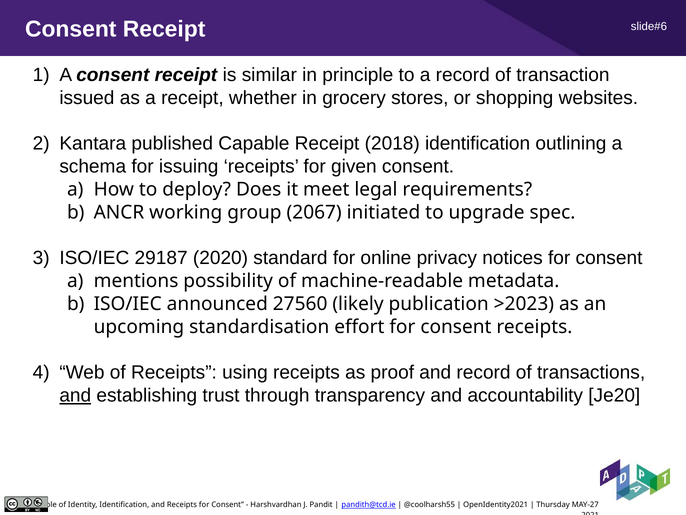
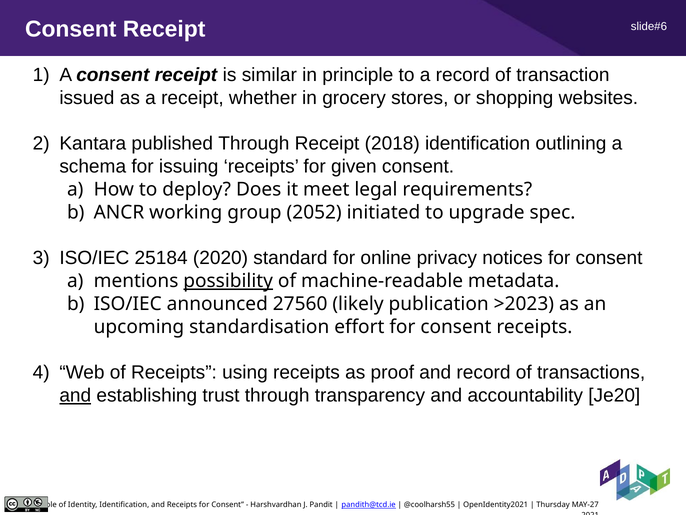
published Capable: Capable -> Through (254, 144)
2067: 2067 -> 2052 (314, 212)
29187: 29187 -> 25184 (161, 258)
possibility underline: none -> present (228, 281)
